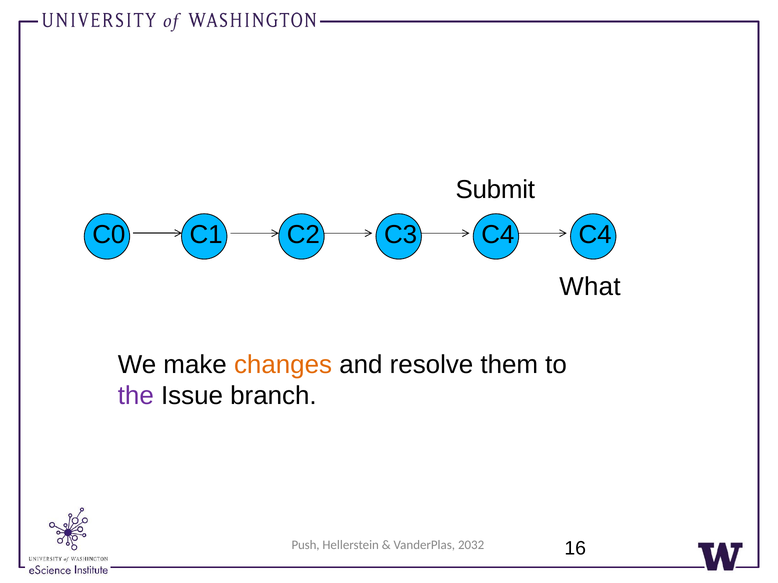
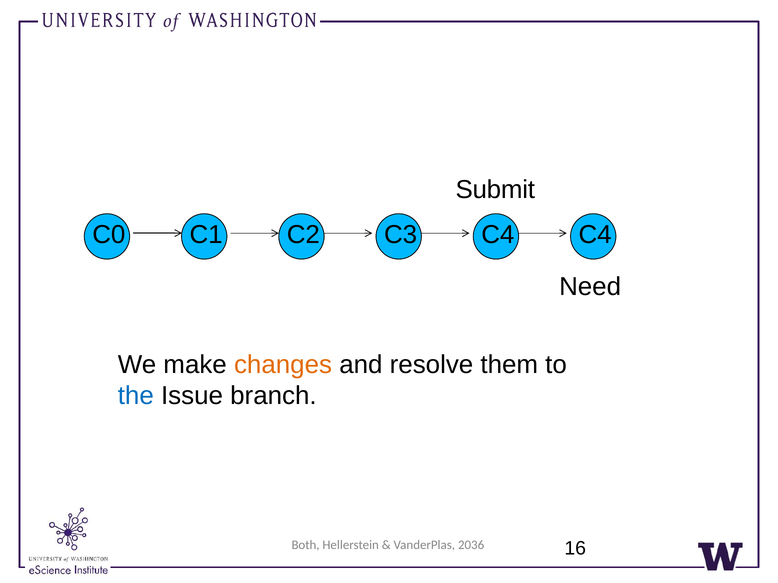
What: What -> Need (590, 287)
the colour: purple -> blue (136, 396)
Push: Push -> Both (306, 546)
2032: 2032 -> 2036 (471, 546)
